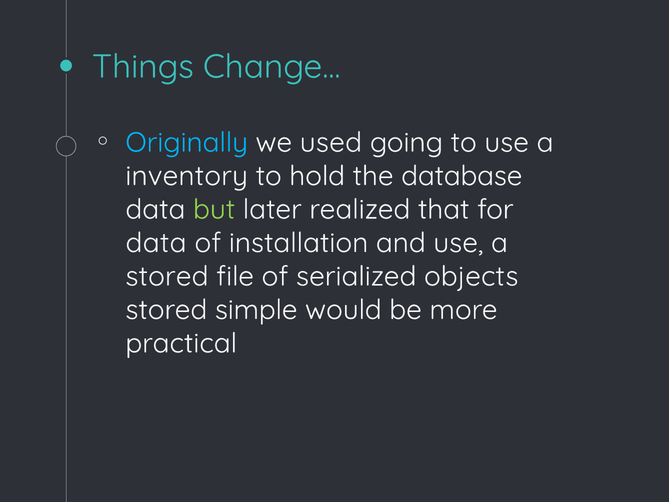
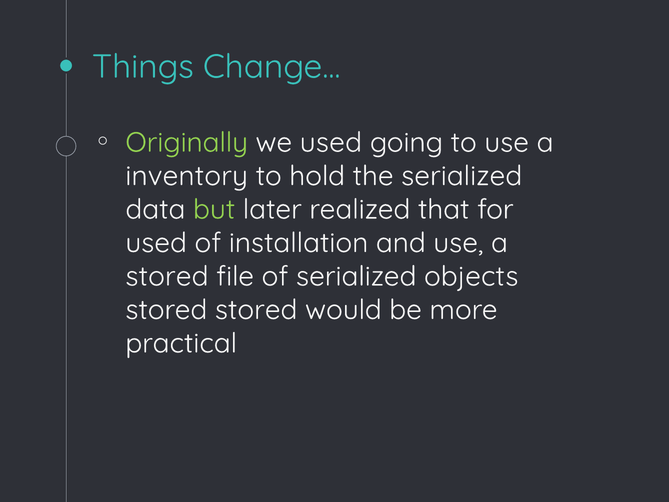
Originally colour: light blue -> light green (187, 142)
the database: database -> serialized (462, 176)
data: data -> used (156, 243)
stored simple: simple -> stored (256, 310)
